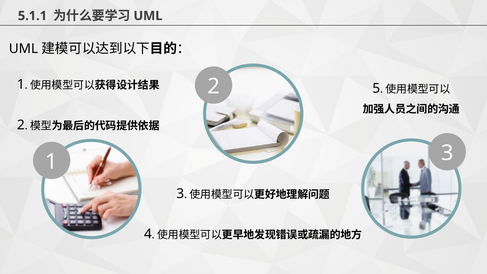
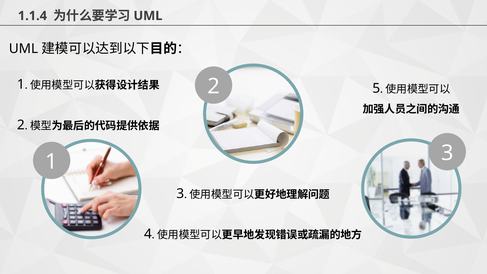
5.1.1: 5.1.1 -> 1.1.4 (32, 16)
